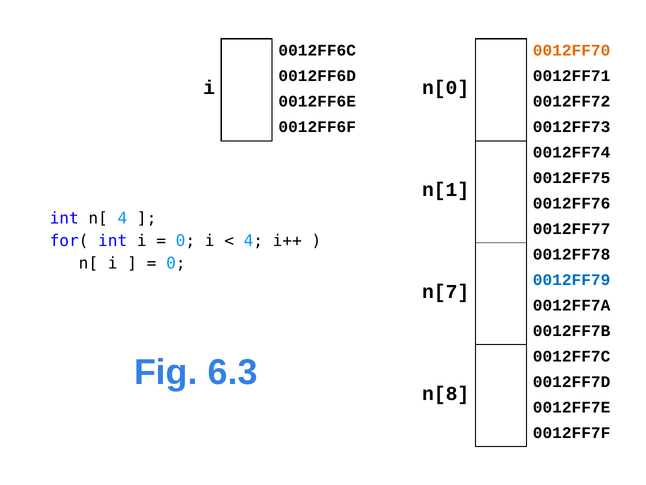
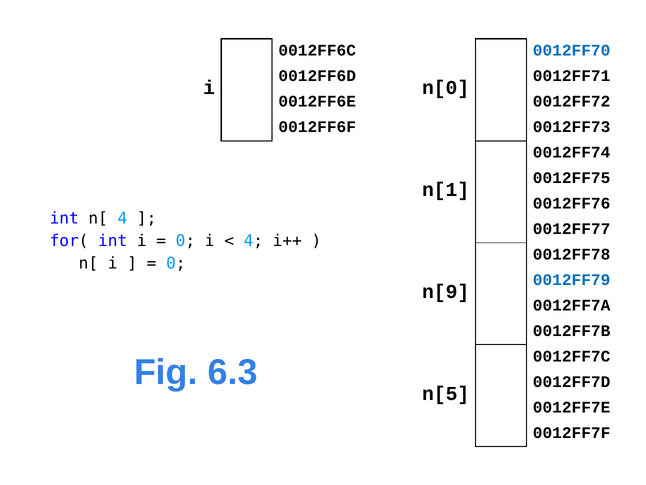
0012FF70 colour: orange -> blue (572, 50)
n[7: n[7 -> n[9 (446, 291)
n[8: n[8 -> n[5 (446, 393)
